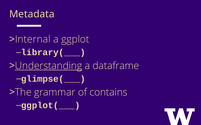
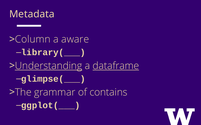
Internal: Internal -> Column (33, 40)
ggplot: ggplot -> aware (75, 40)
dataframe underline: none -> present (116, 66)
